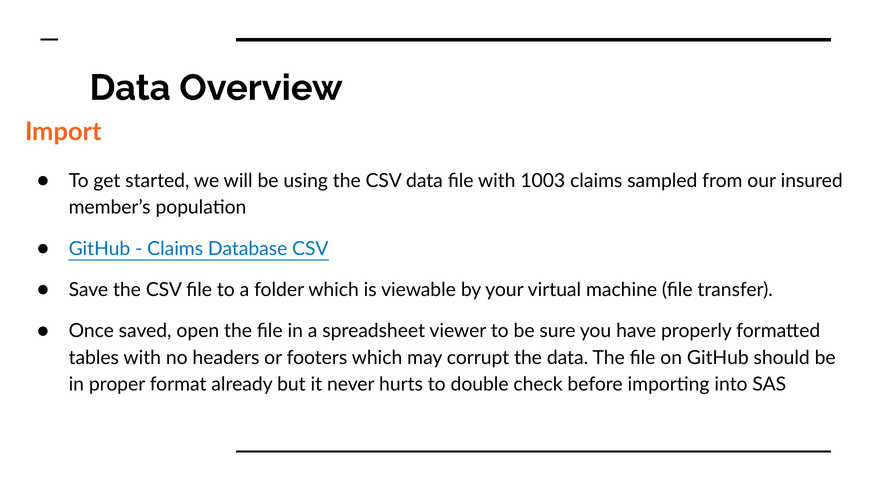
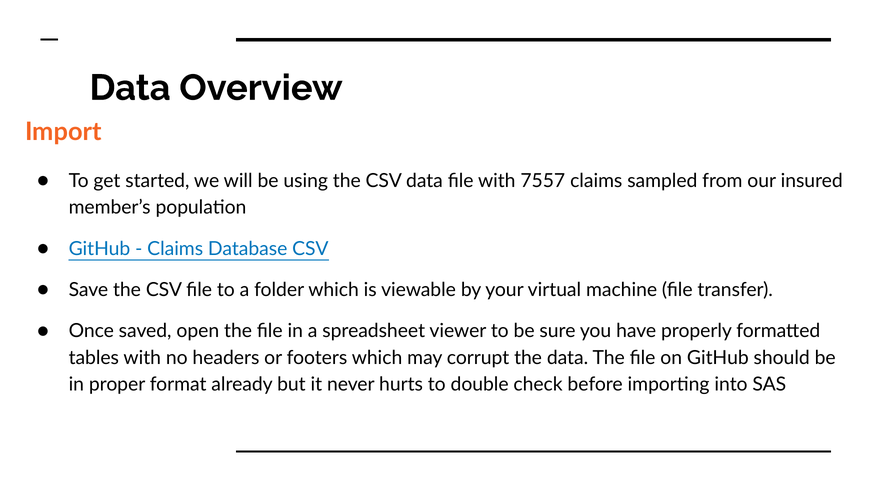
1003: 1003 -> 7557 (543, 181)
